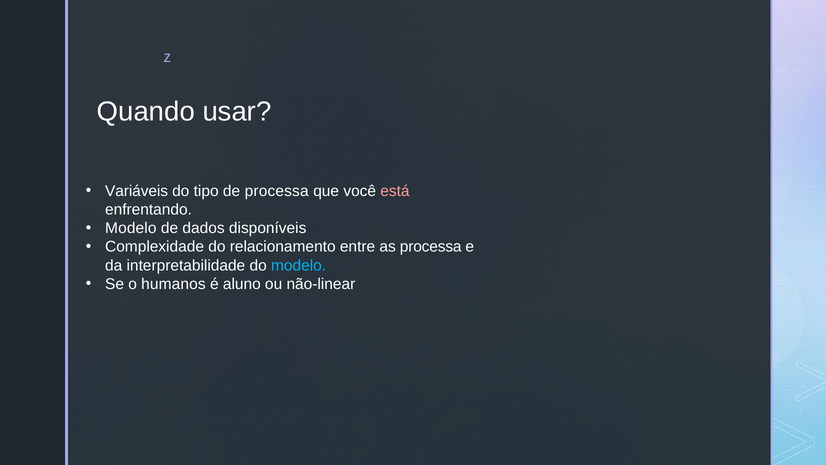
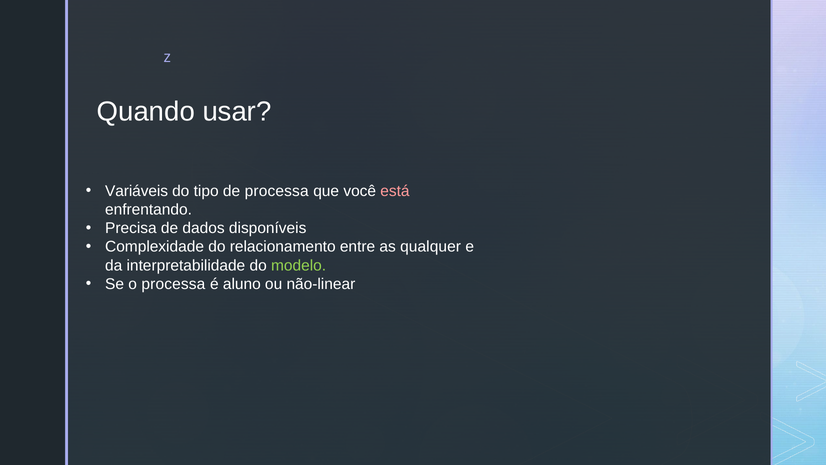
Modelo: Modelo -> Precisa (131, 228)
as processa: processa -> qualquer (431, 247)
modelo colour: light blue -> light green (299, 265)
o humanos: humanos -> processa (173, 284)
